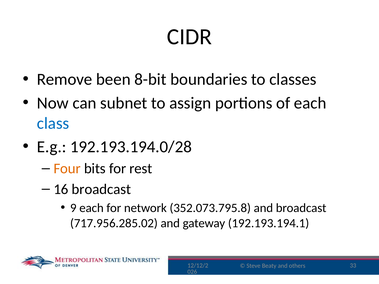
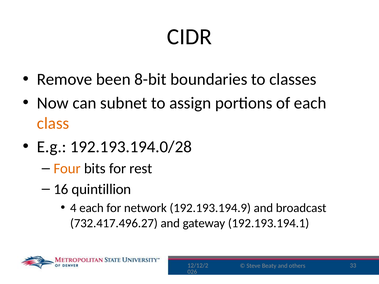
class colour: blue -> orange (53, 123)
16 broadcast: broadcast -> quintillion (101, 189)
9: 9 -> 4 (73, 208)
352.073.795.8: 352.073.795.8 -> 192.193.194.9 (210, 208)
717.956.285.02: 717.956.285.02 -> 732.417.496.27 (114, 223)
